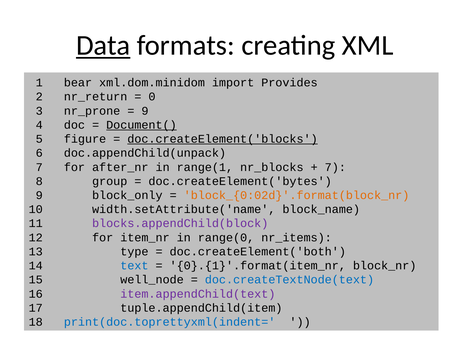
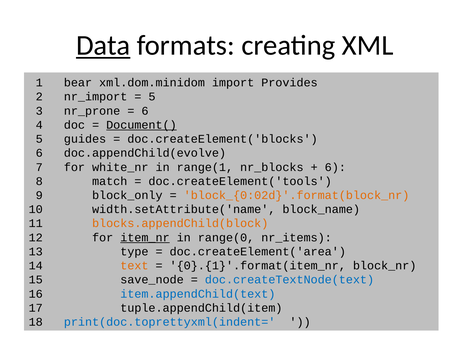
nr_return: nr_return -> nr_import (96, 97)
0: 0 -> 5 (152, 97)
9: 9 -> 6 (145, 111)
figure: figure -> guides (85, 139)
doc.createElement('blocks underline: present -> none (223, 139)
doc.appendChild(unpack: doc.appendChild(unpack -> doc.appendChild(evolve (145, 153)
after_nr: after_nr -> white_nr (120, 167)
7: 7 -> 6 (335, 167)
group: group -> match (110, 181)
doc.createElement('bytes: doc.createElement('bytes -> doc.createElement('tools (240, 181)
blocks.appendChild(block colour: purple -> orange (180, 224)
item_nr underline: none -> present (145, 238)
doc.createElement('both: doc.createElement('both -> doc.createElement('area (258, 252)
text colour: blue -> orange (134, 266)
well_node: well_node -> save_node (152, 280)
item.appendChild(text colour: purple -> blue (198, 294)
